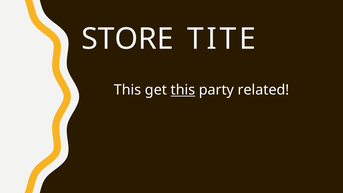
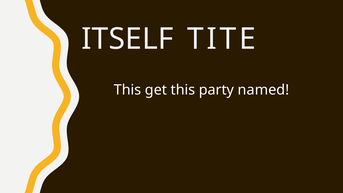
STORE: STORE -> ITSELF (127, 39)
this underline: present -> none (183, 90)
related: related -> named (263, 90)
